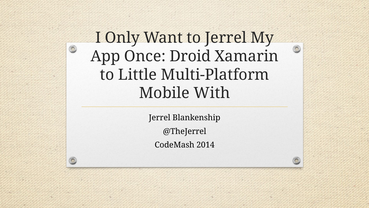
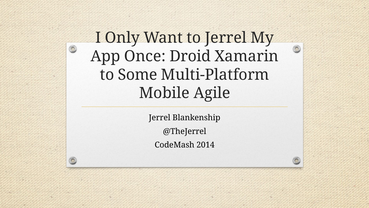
Little: Little -> Some (138, 75)
With: With -> Agile (212, 93)
